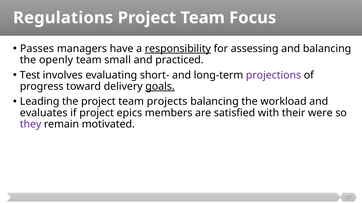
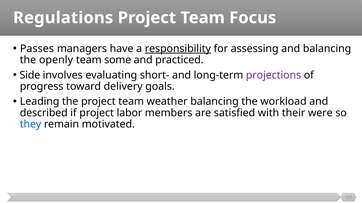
small: small -> some (118, 60)
Test: Test -> Side (30, 75)
goals underline: present -> none (160, 87)
projects: projects -> weather (167, 102)
evaluates: evaluates -> described (44, 113)
epics: epics -> labor (129, 113)
they colour: purple -> blue (31, 125)
